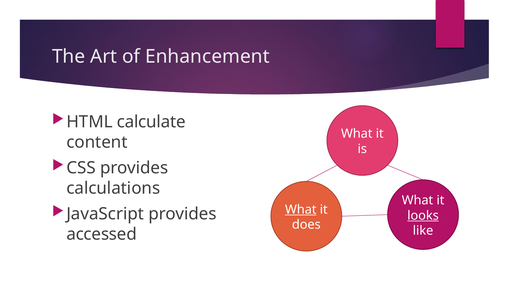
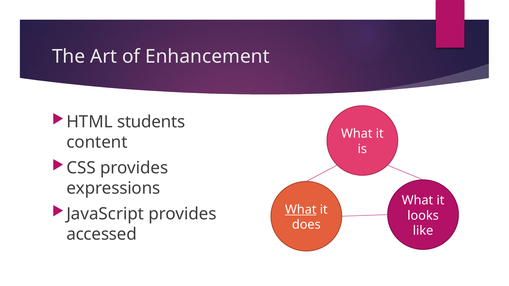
calculate: calculate -> students (151, 122)
calculations: calculations -> expressions (113, 188)
looks underline: present -> none (423, 216)
